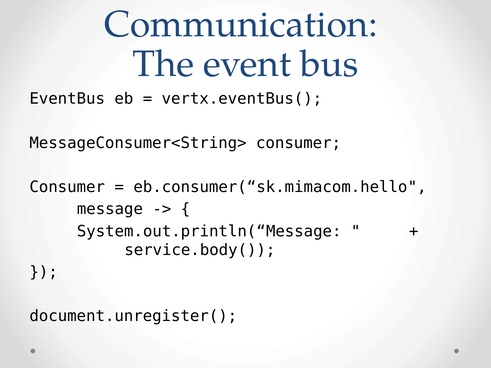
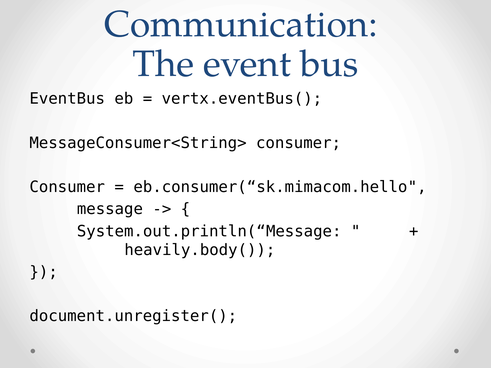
service.body(: service.body( -> heavily.body( (200, 250)
